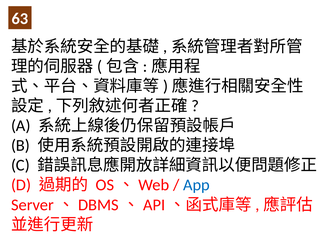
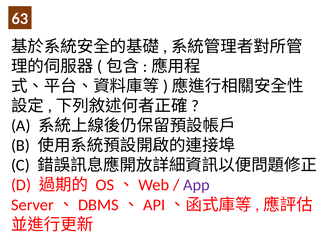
App colour: blue -> purple (196, 185)
